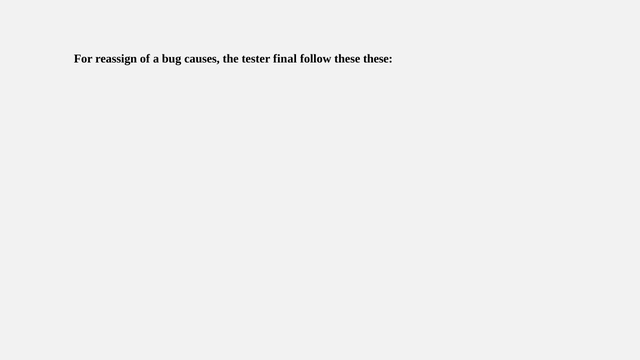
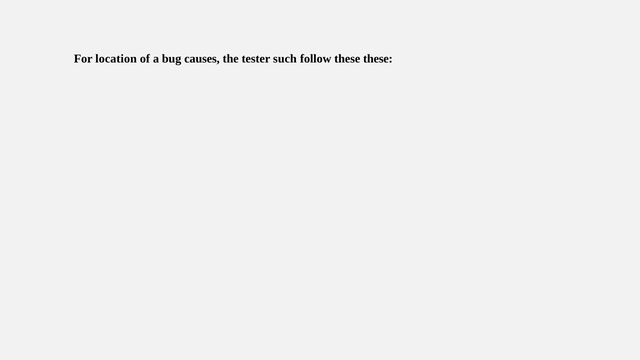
reassign: reassign -> location (116, 59)
final: final -> such (285, 59)
